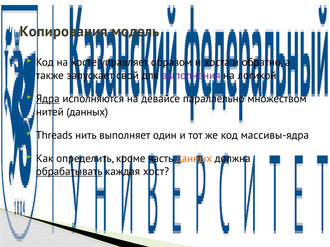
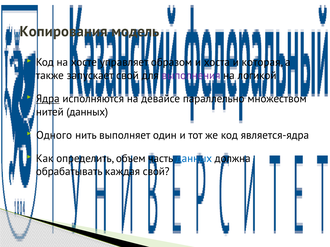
обратно: обратно -> которая (262, 62)
Threads: Threads -> Одного (54, 135)
массивы-ядра: массивы-ядра -> является-ядра (275, 135)
кроме: кроме -> объем (131, 159)
данных colour: orange -> blue (194, 159)
обрабатывать underline: present -> none (69, 172)
каждая хост: хост -> свой (156, 172)
